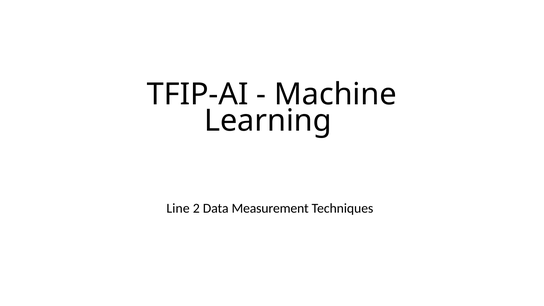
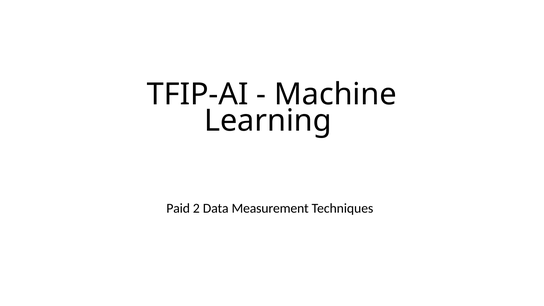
Line: Line -> Paid (178, 208)
